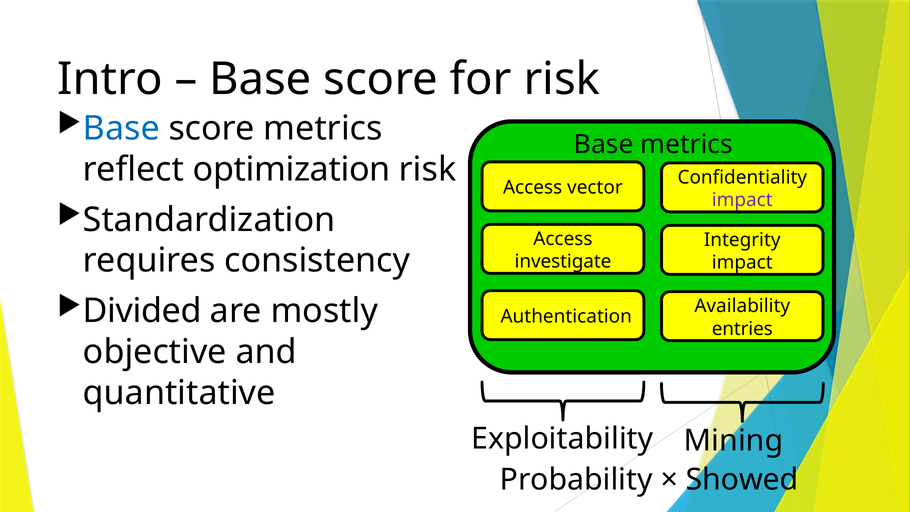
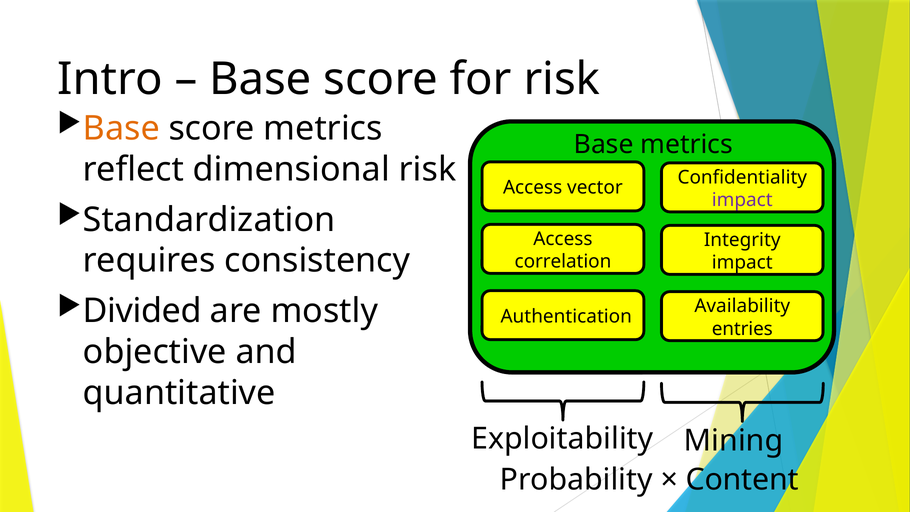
Base colour: blue -> orange (121, 128)
optimization: optimization -> dimensional (291, 169)
investigate: investigate -> correlation (563, 262)
Showed: Showed -> Content (742, 480)
